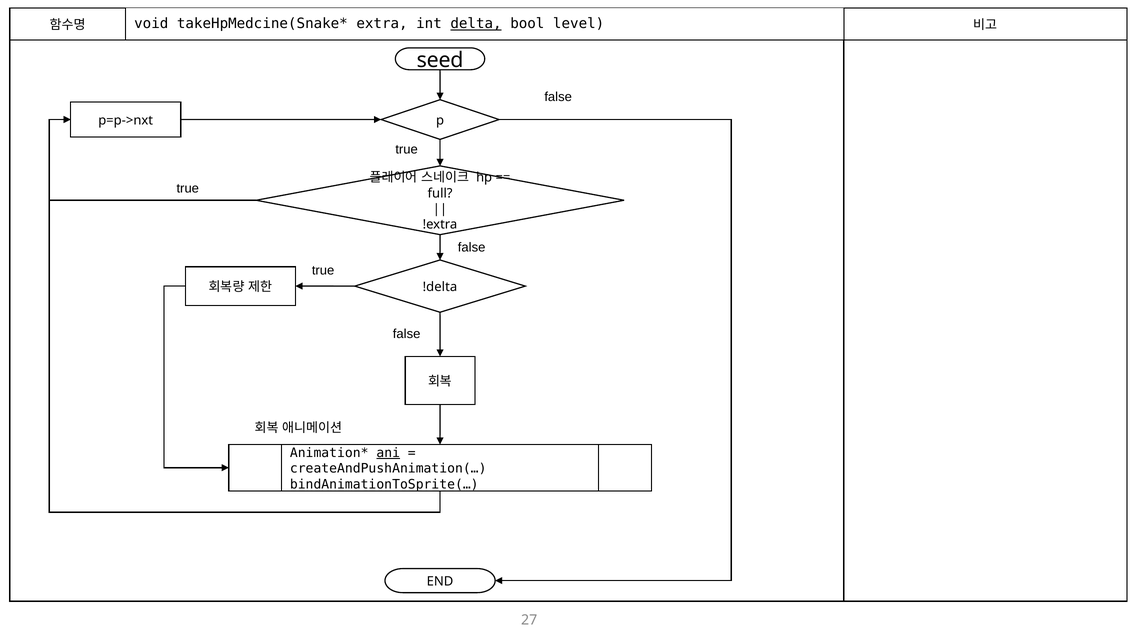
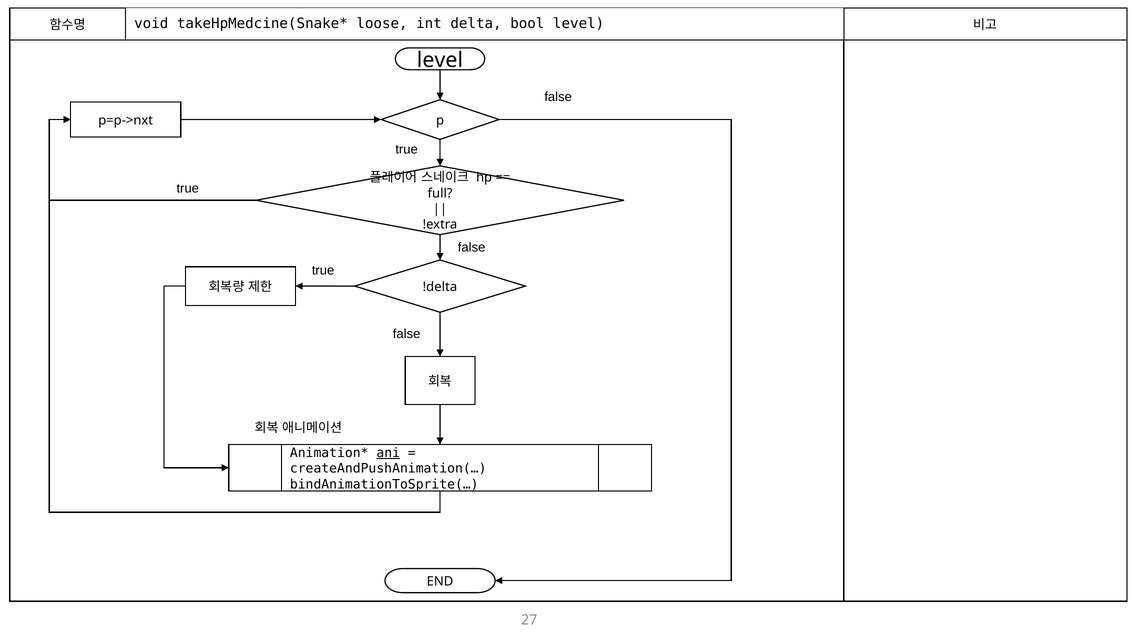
extra: extra -> loose (382, 24)
delta underline: present -> none (476, 24)
seed: seed -> level (440, 60)
